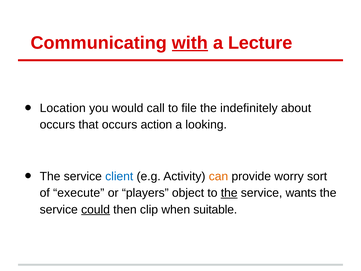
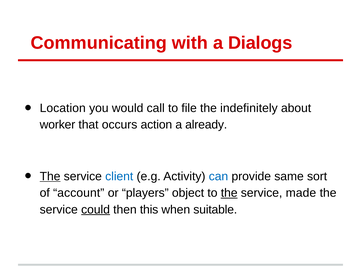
with underline: present -> none (190, 43)
Lecture: Lecture -> Dialogs (260, 43)
occurs: occurs -> worker (57, 125)
looking: looking -> already (206, 125)
The underline: none -> present (50, 176)
can colour: orange -> blue (218, 176)
worry: worry -> same (289, 176)
execute: execute -> account (79, 193)
wants: wants -> made (301, 193)
clip: clip -> this (149, 209)
